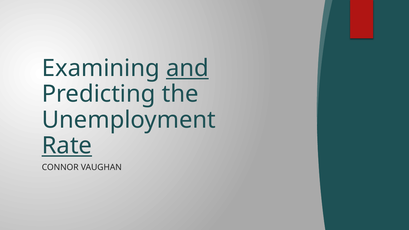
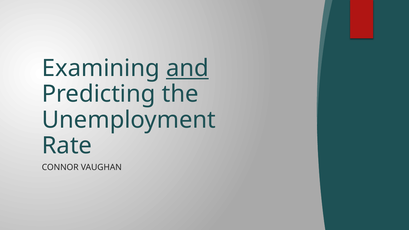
Rate underline: present -> none (67, 146)
